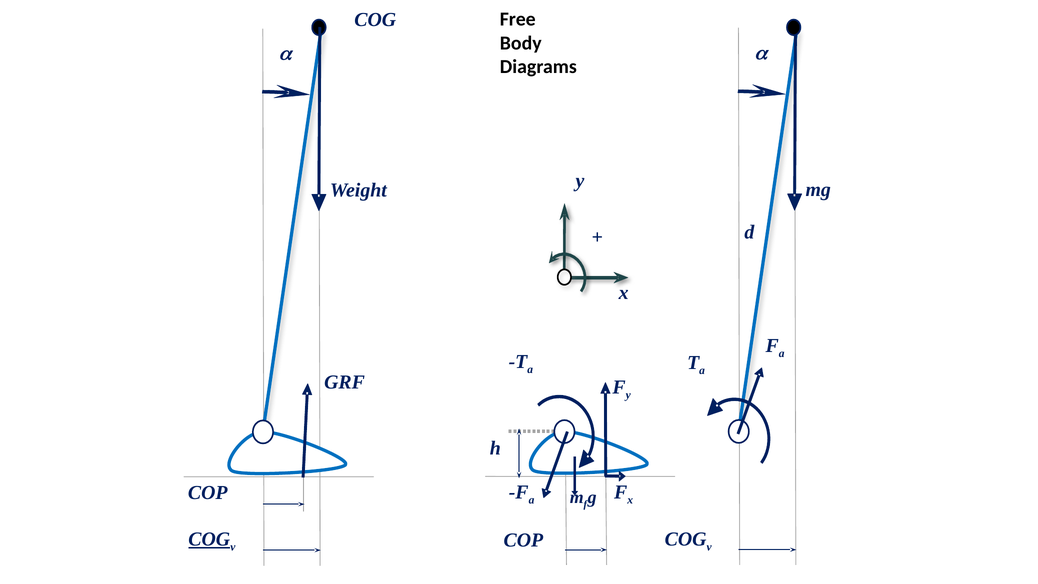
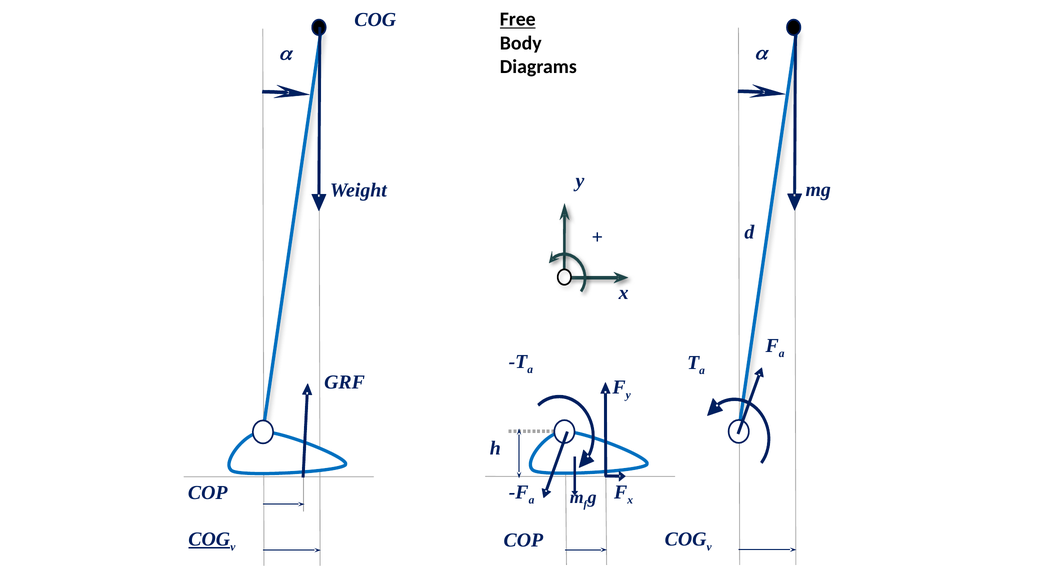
Free underline: none -> present (518, 19)
